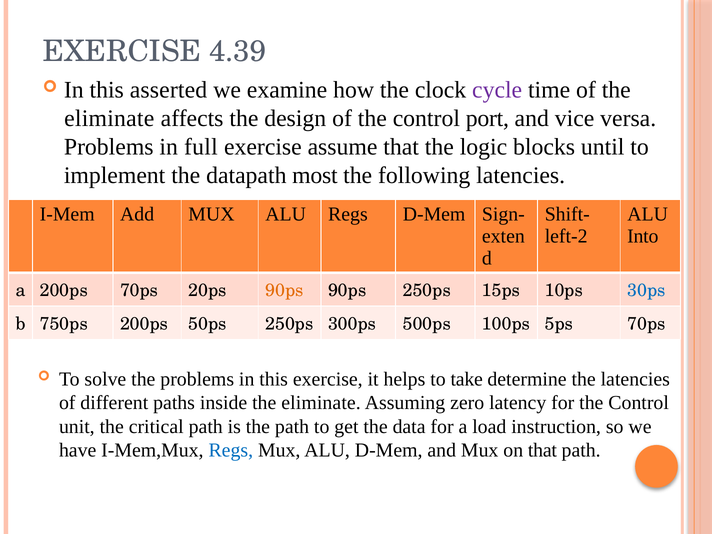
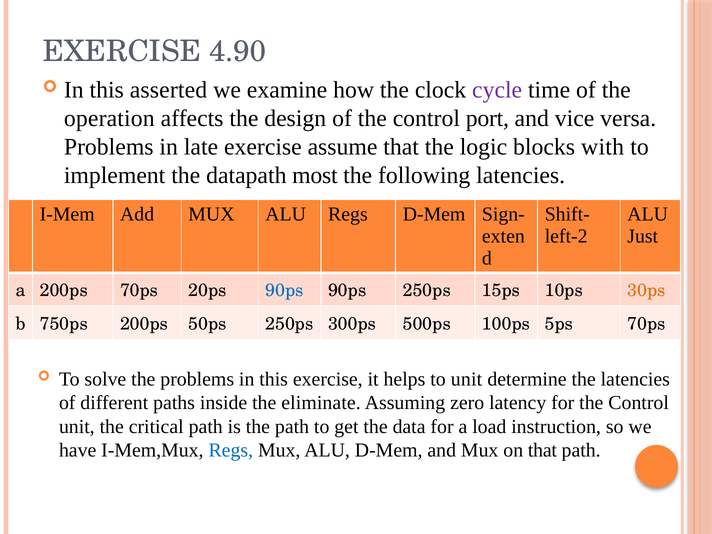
4.39: 4.39 -> 4.90 (238, 51)
eliminate: eliminate -> operation (109, 119)
full: full -> late (201, 147)
until: until -> with (603, 147)
Into: Into -> Just (643, 236)
90ps colour: orange -> blue (284, 291)
30ps colour: blue -> orange (646, 291)
to take: take -> unit (466, 379)
